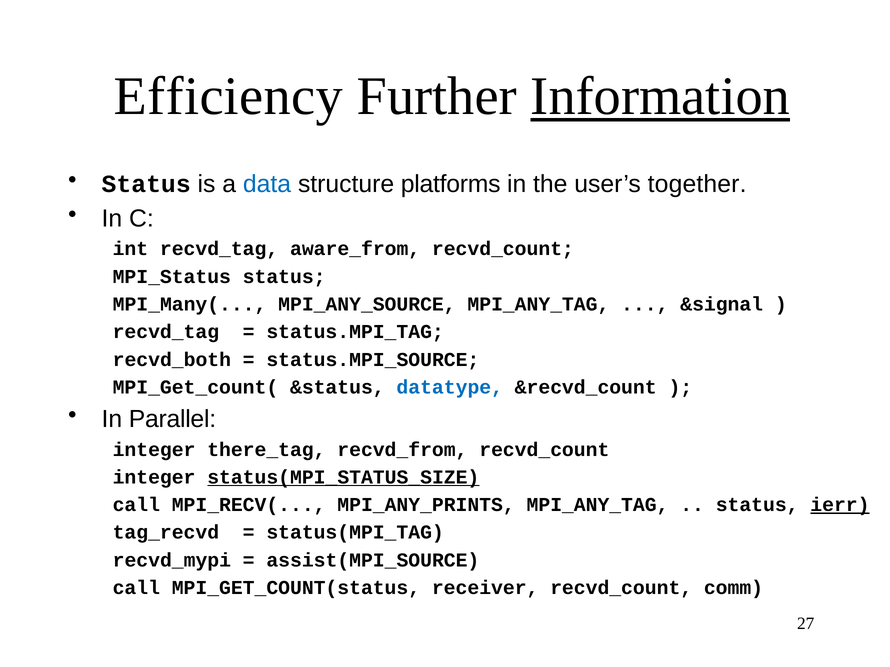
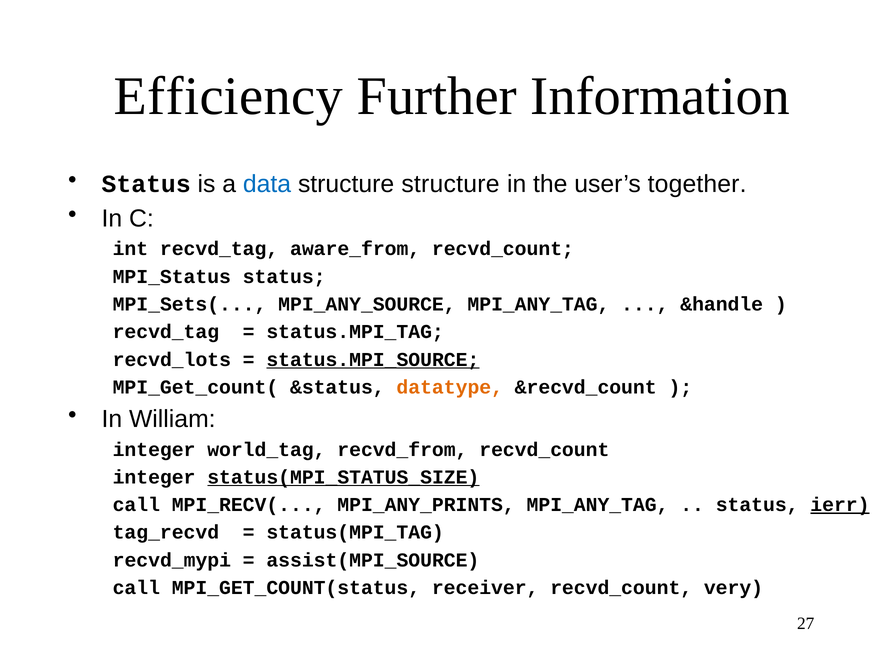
Information underline: present -> none (660, 96)
structure platforms: platforms -> structure (450, 184)
MPI_Many(: MPI_Many( -> MPI_Sets( (190, 304)
&signal: &signal -> &handle (722, 304)
recvd_both: recvd_both -> recvd_lots (172, 360)
status.MPI_SOURCE underline: none -> present (373, 360)
datatype colour: blue -> orange (450, 388)
Parallel: Parallel -> William (172, 420)
there_tag: there_tag -> world_tag (266, 450)
comm: comm -> very (733, 588)
